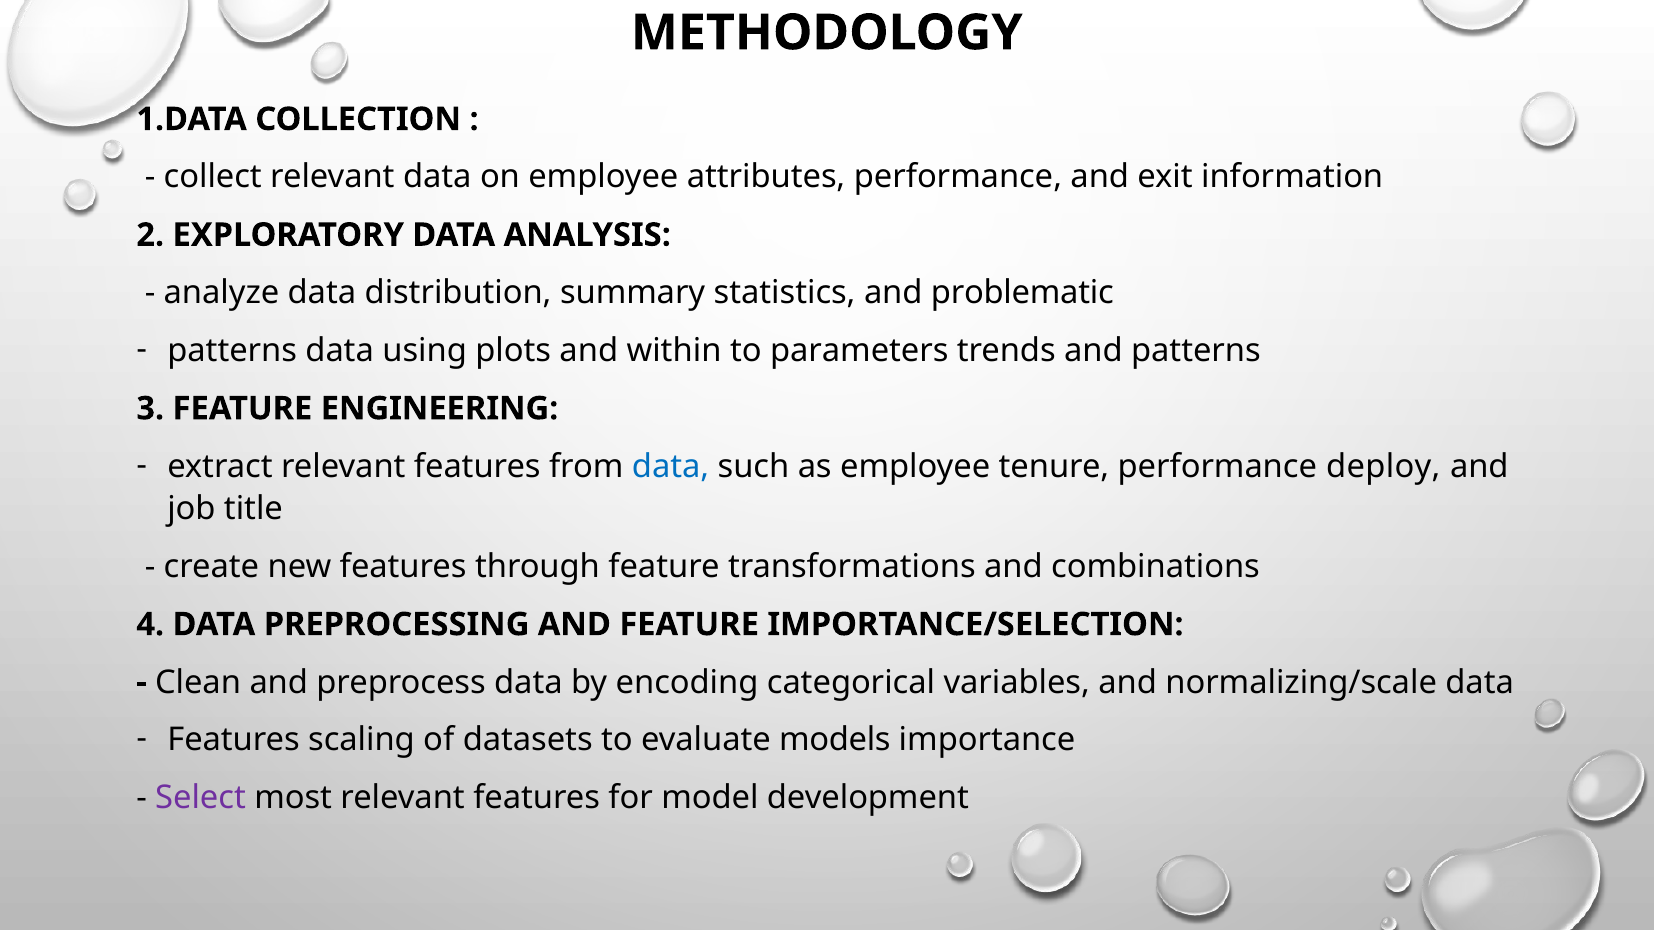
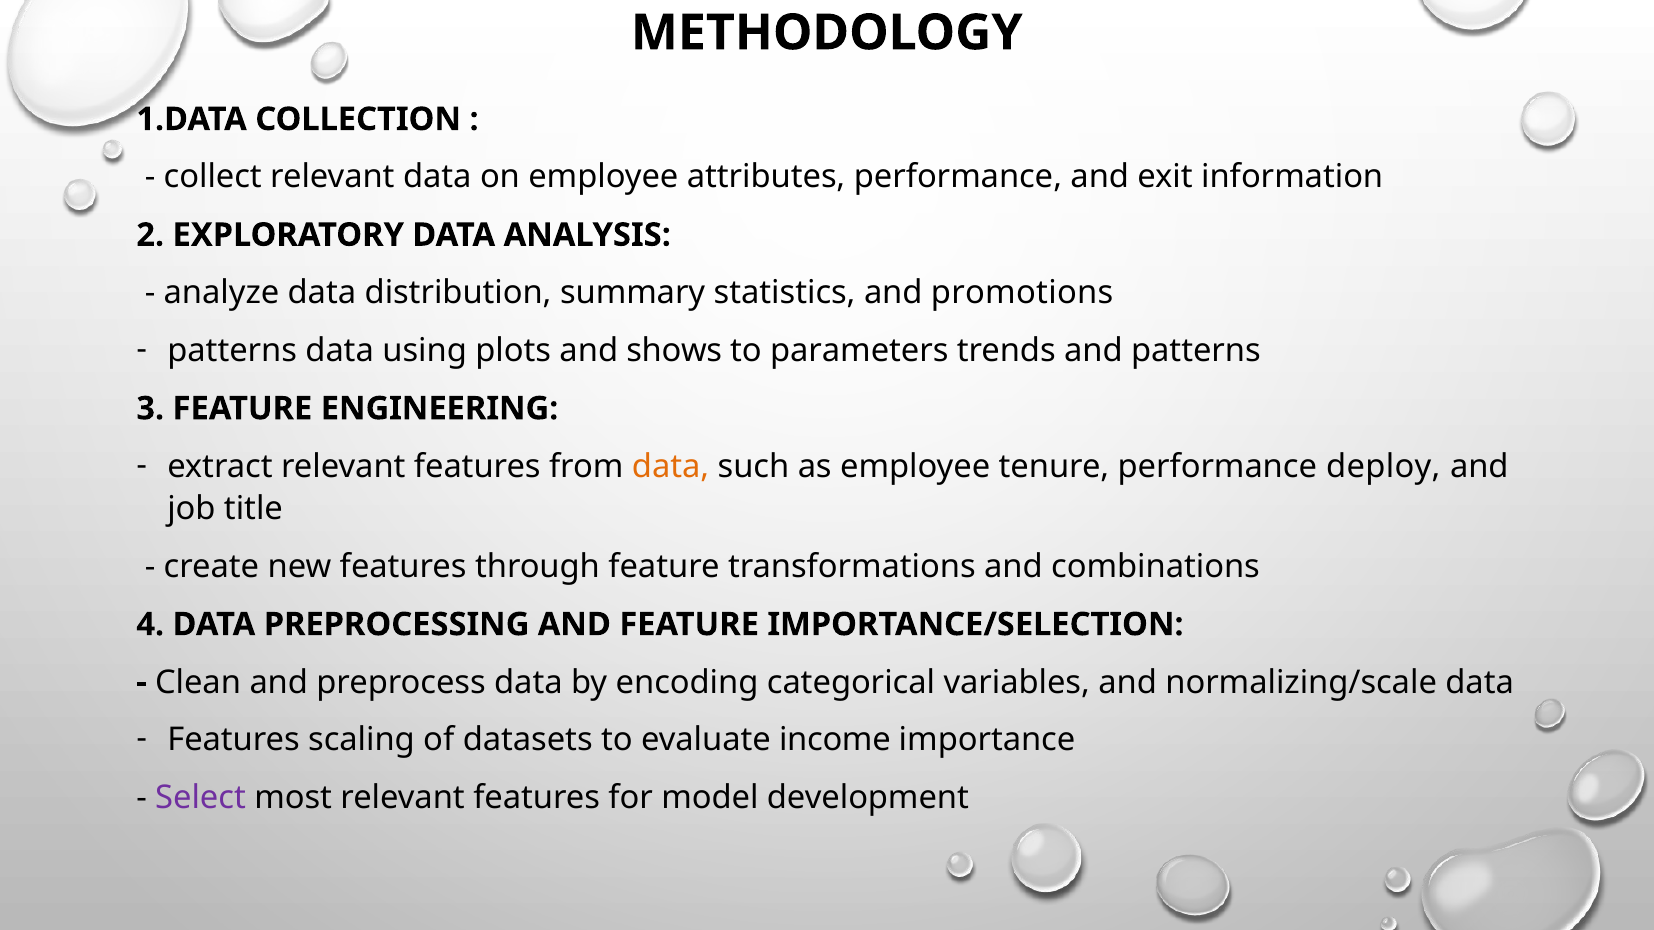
problematic: problematic -> promotions (1022, 293)
within: within -> shows (674, 351)
data colour: blue -> orange (671, 467)
models: models -> income (835, 740)
